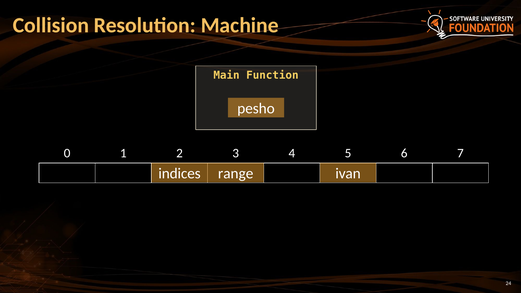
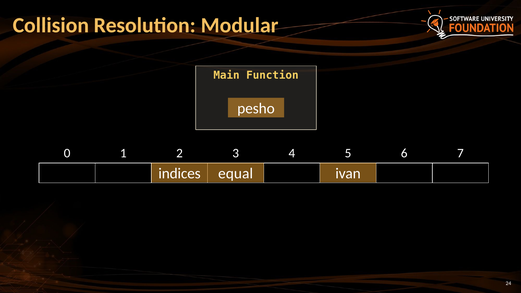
Machine: Machine -> Modular (240, 25)
range: range -> equal (236, 174)
